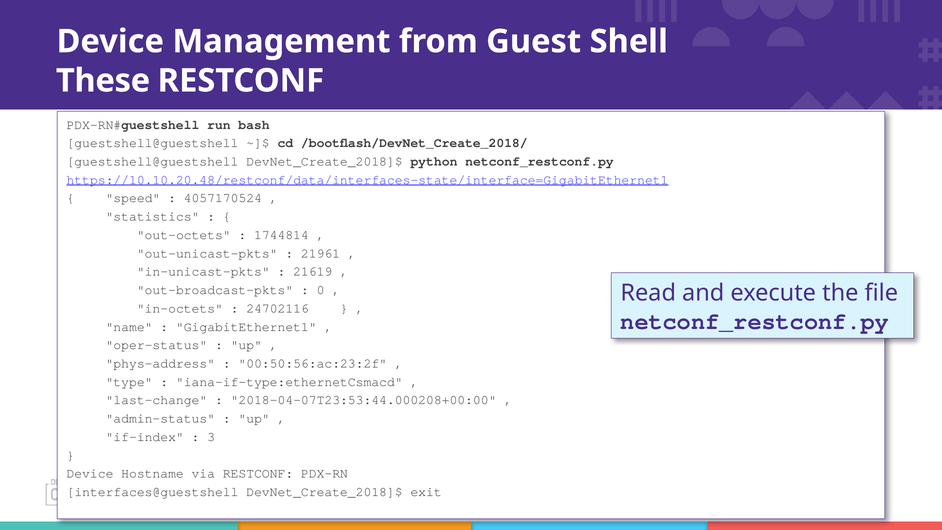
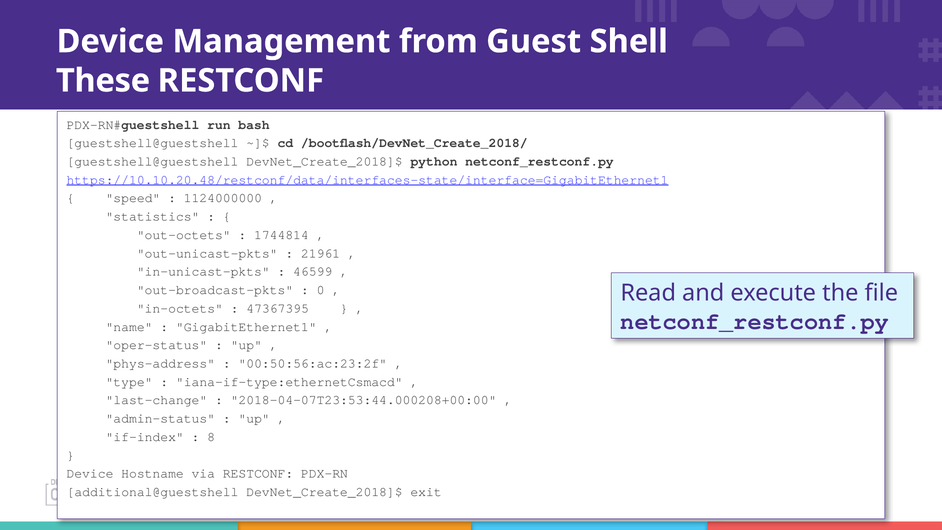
4057170524: 4057170524 -> 1124000000 (223, 198)
21619: 21619 -> 46599 (313, 272)
24702116: 24702116 -> 47367395 (278, 308)
3: 3 -> 8 (211, 437)
interfaces@guestshell: interfaces@guestshell -> additional@guestshell (153, 492)
